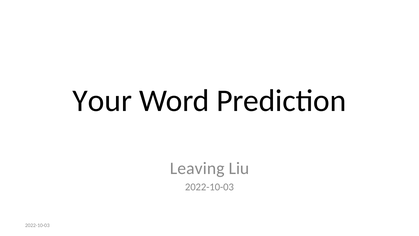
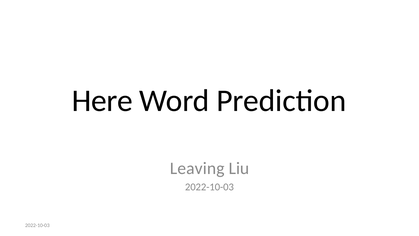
Your: Your -> Here (102, 101)
